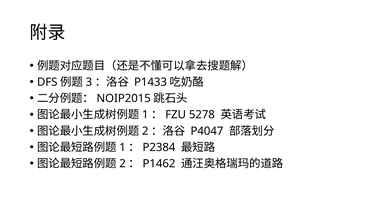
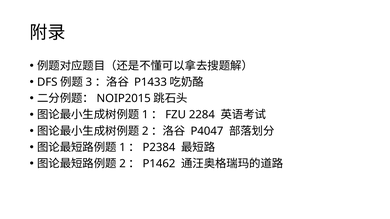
5278: 5278 -> 2284 (202, 115)
